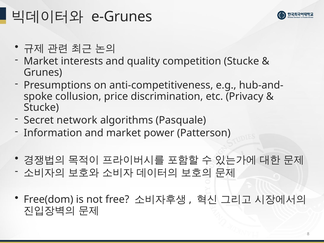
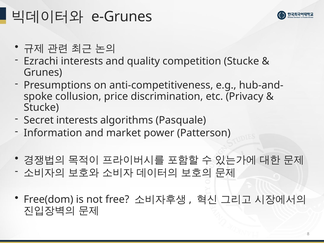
Market: Market -> Ezrachi (41, 61)
Secret network: network -> interests (77, 120)
